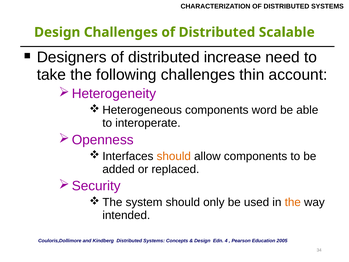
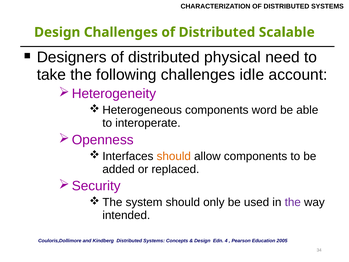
increase: increase -> physical (232, 57)
thin: thin -> idle (252, 75)
the colour: orange -> purple (293, 202)
